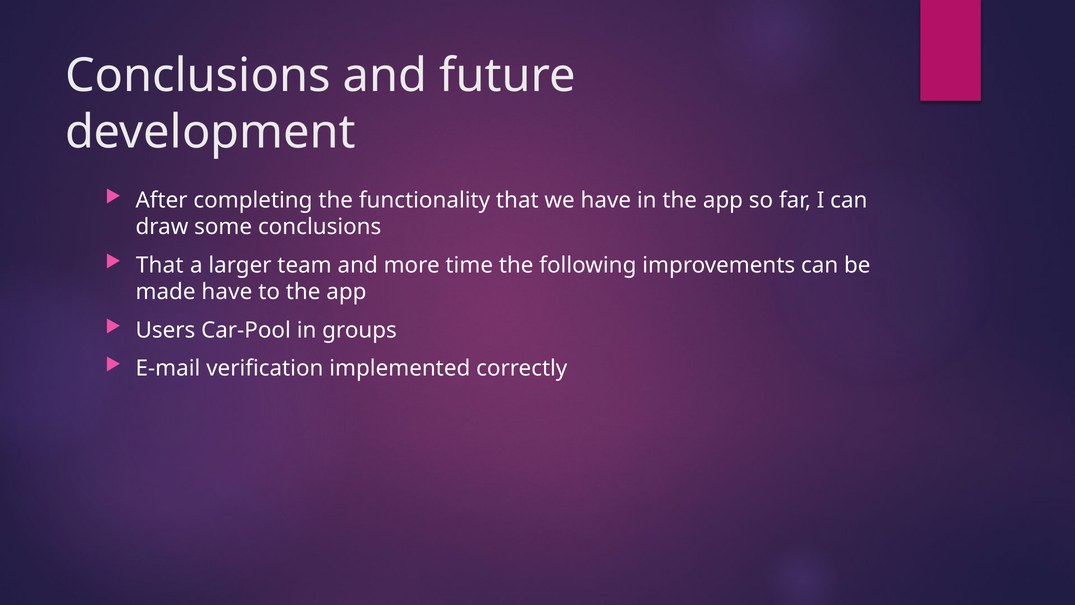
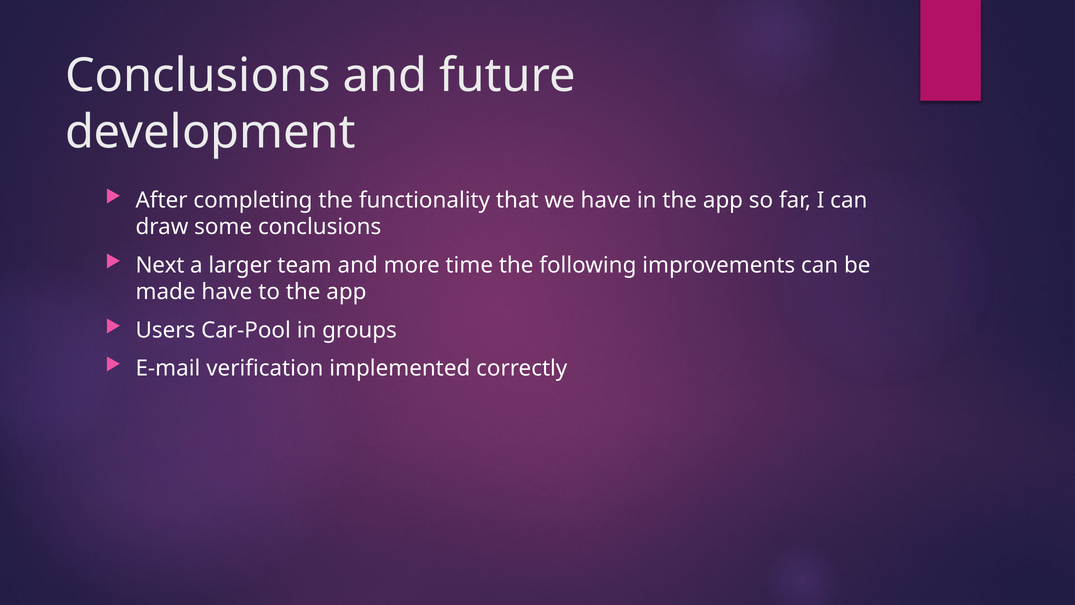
That: That -> Next (160, 265)
